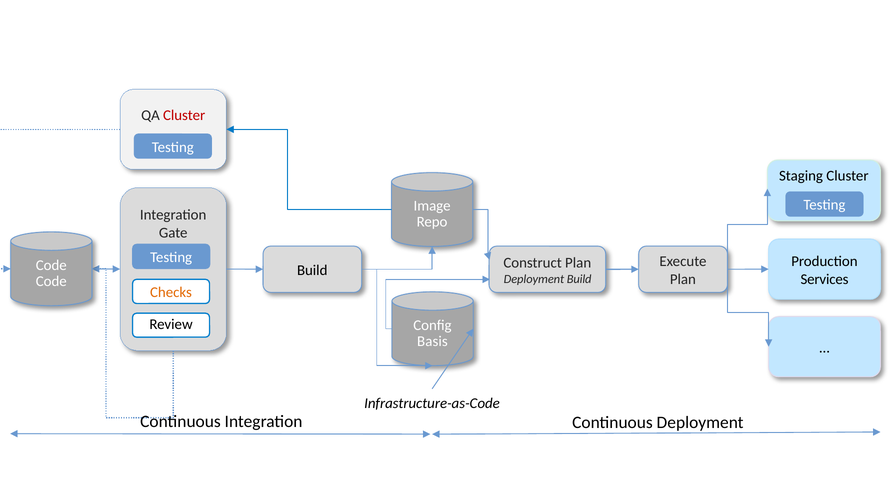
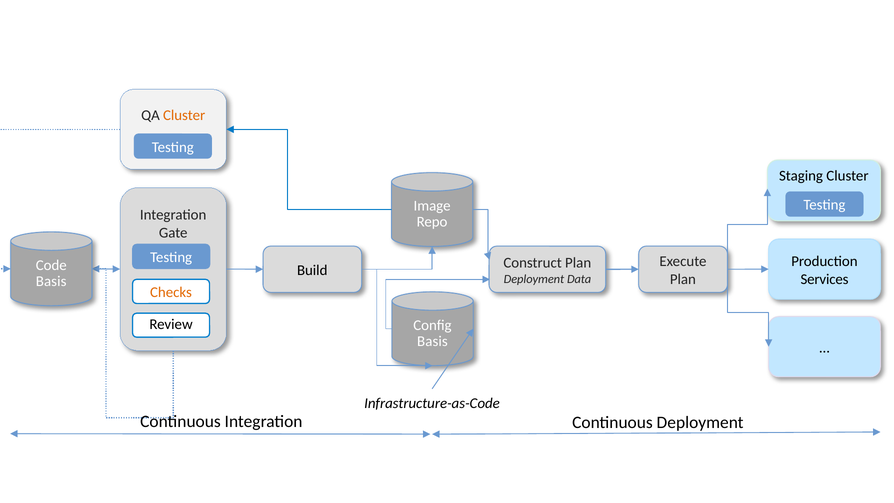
Cluster colour: red -> orange (184, 115)
Deployment Build: Build -> Data (579, 279)
Code: Code -> Basis (51, 281)
